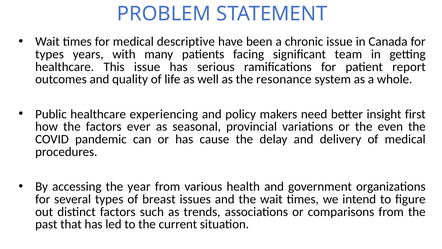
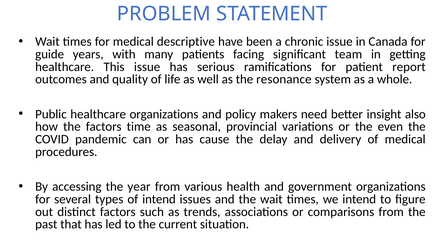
types: types -> guide (50, 54)
healthcare experiencing: experiencing -> organizations (164, 114)
first: first -> also (415, 114)
ever: ever -> time (139, 127)
of breast: breast -> intend (159, 199)
